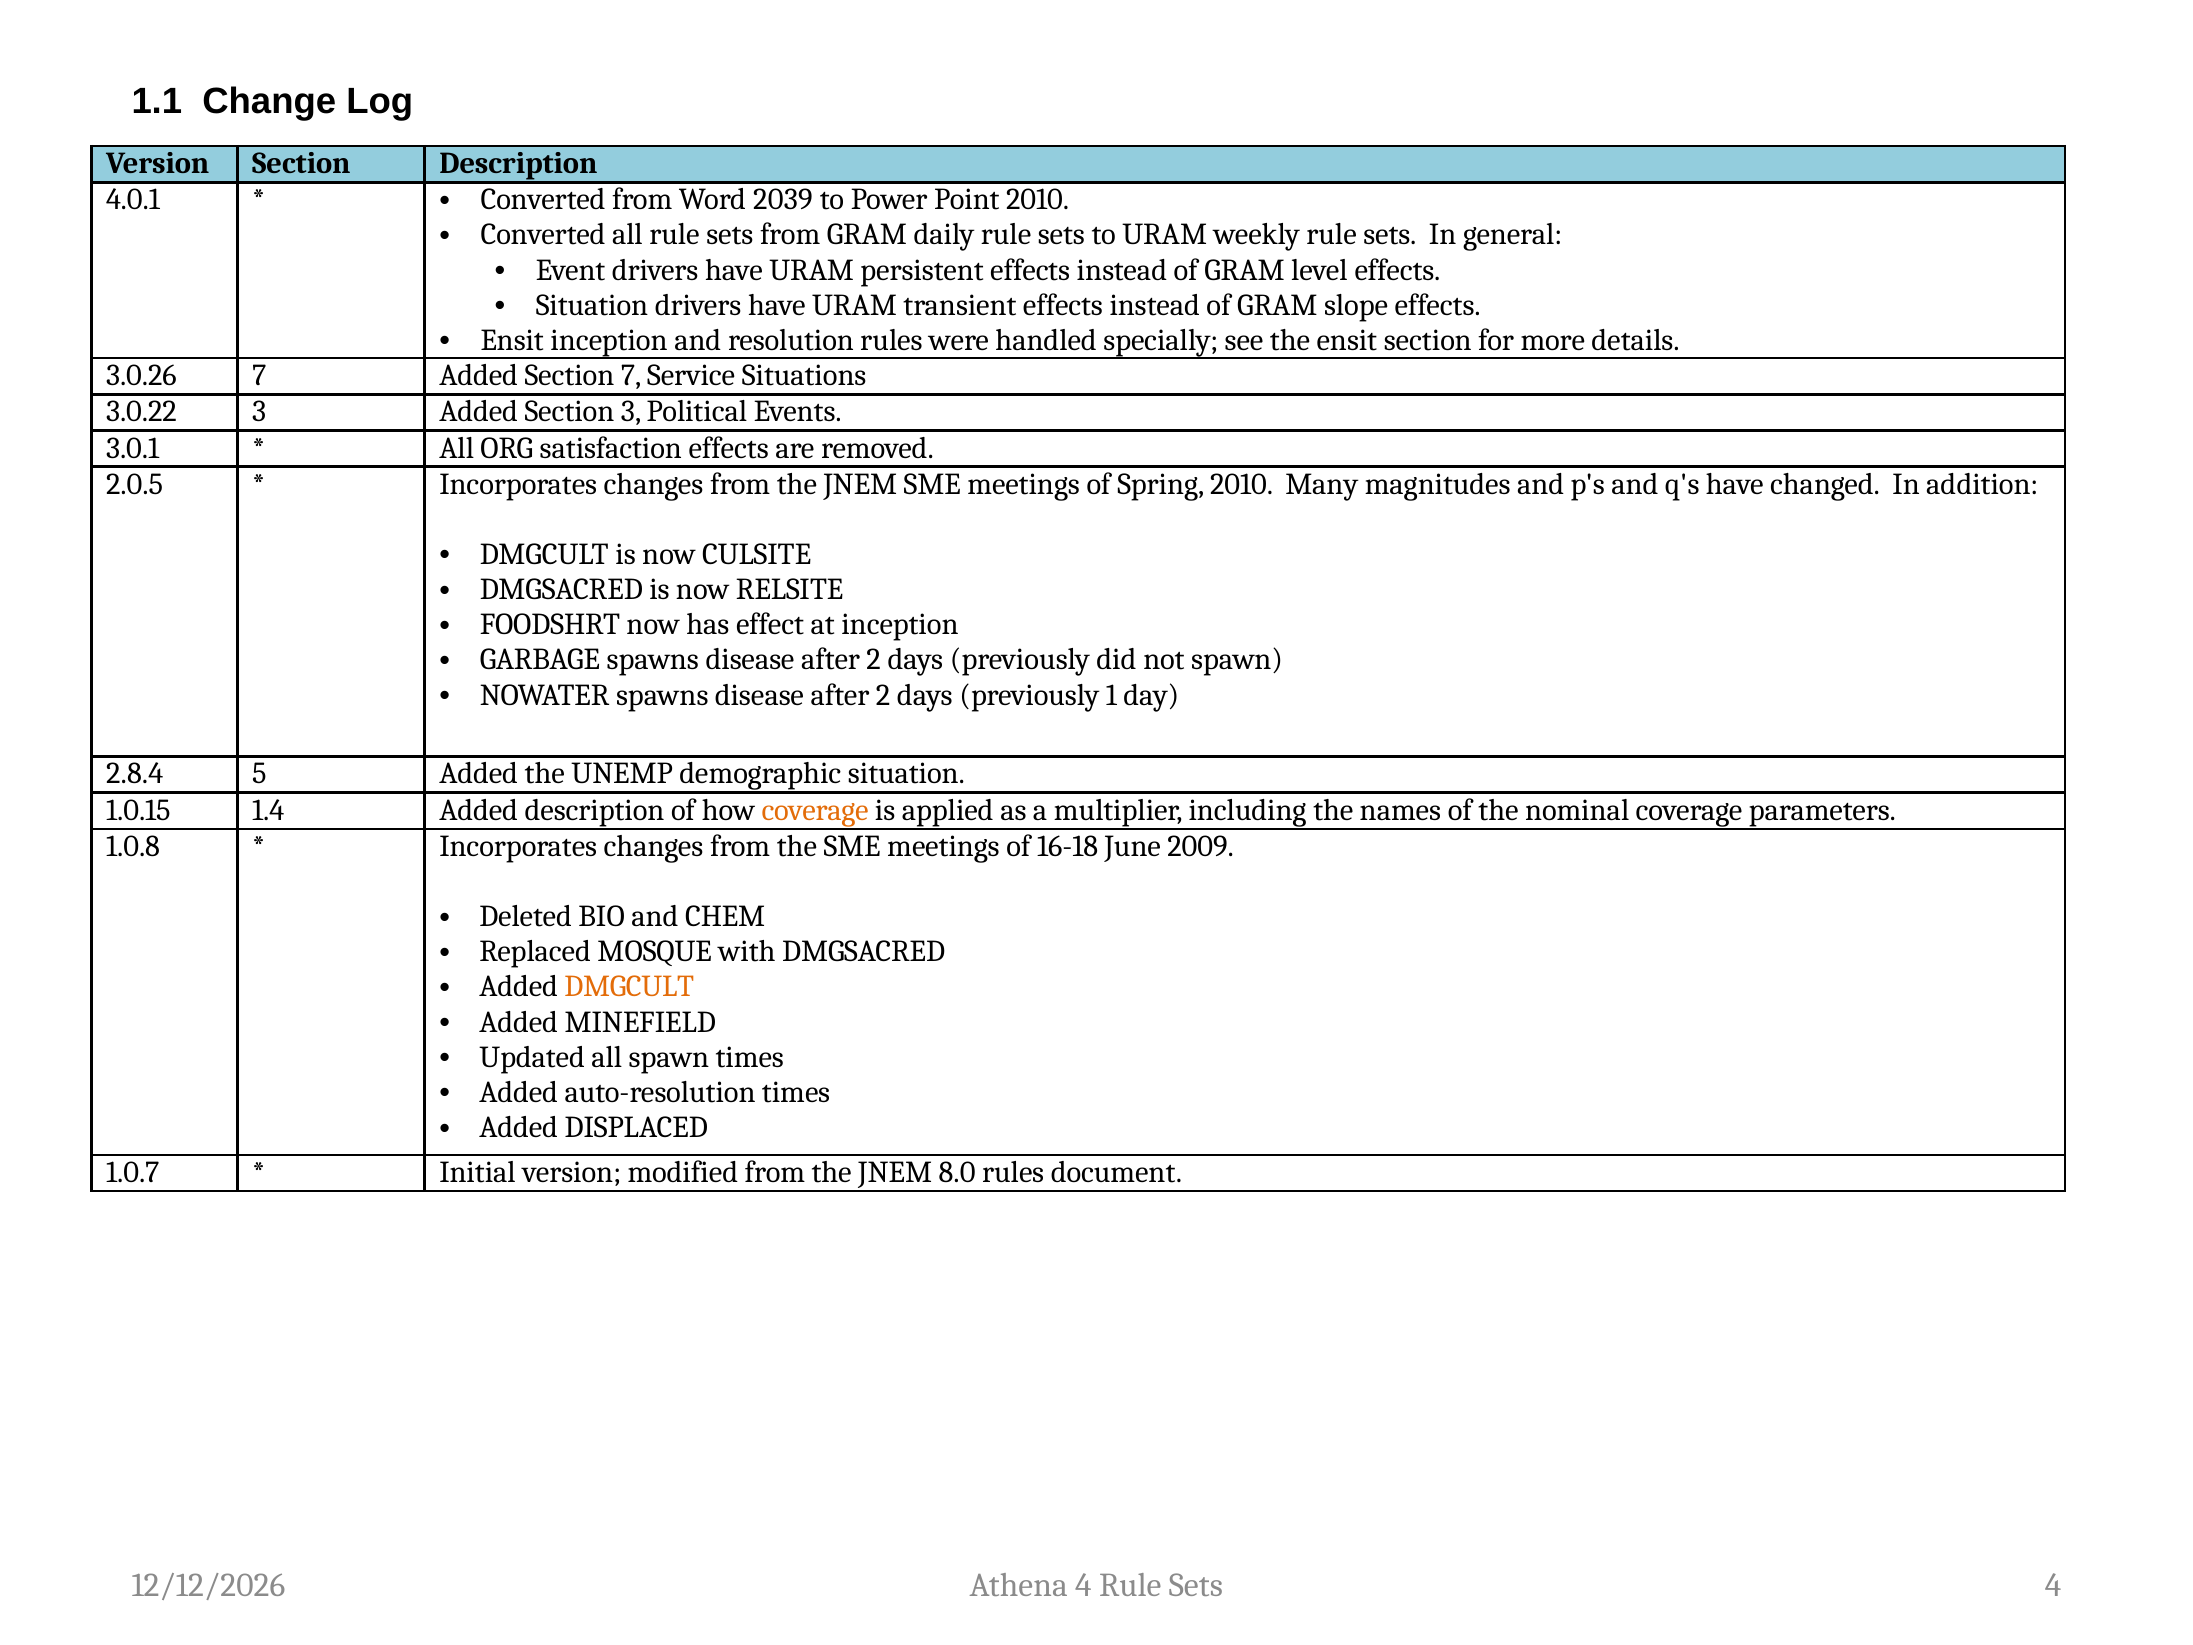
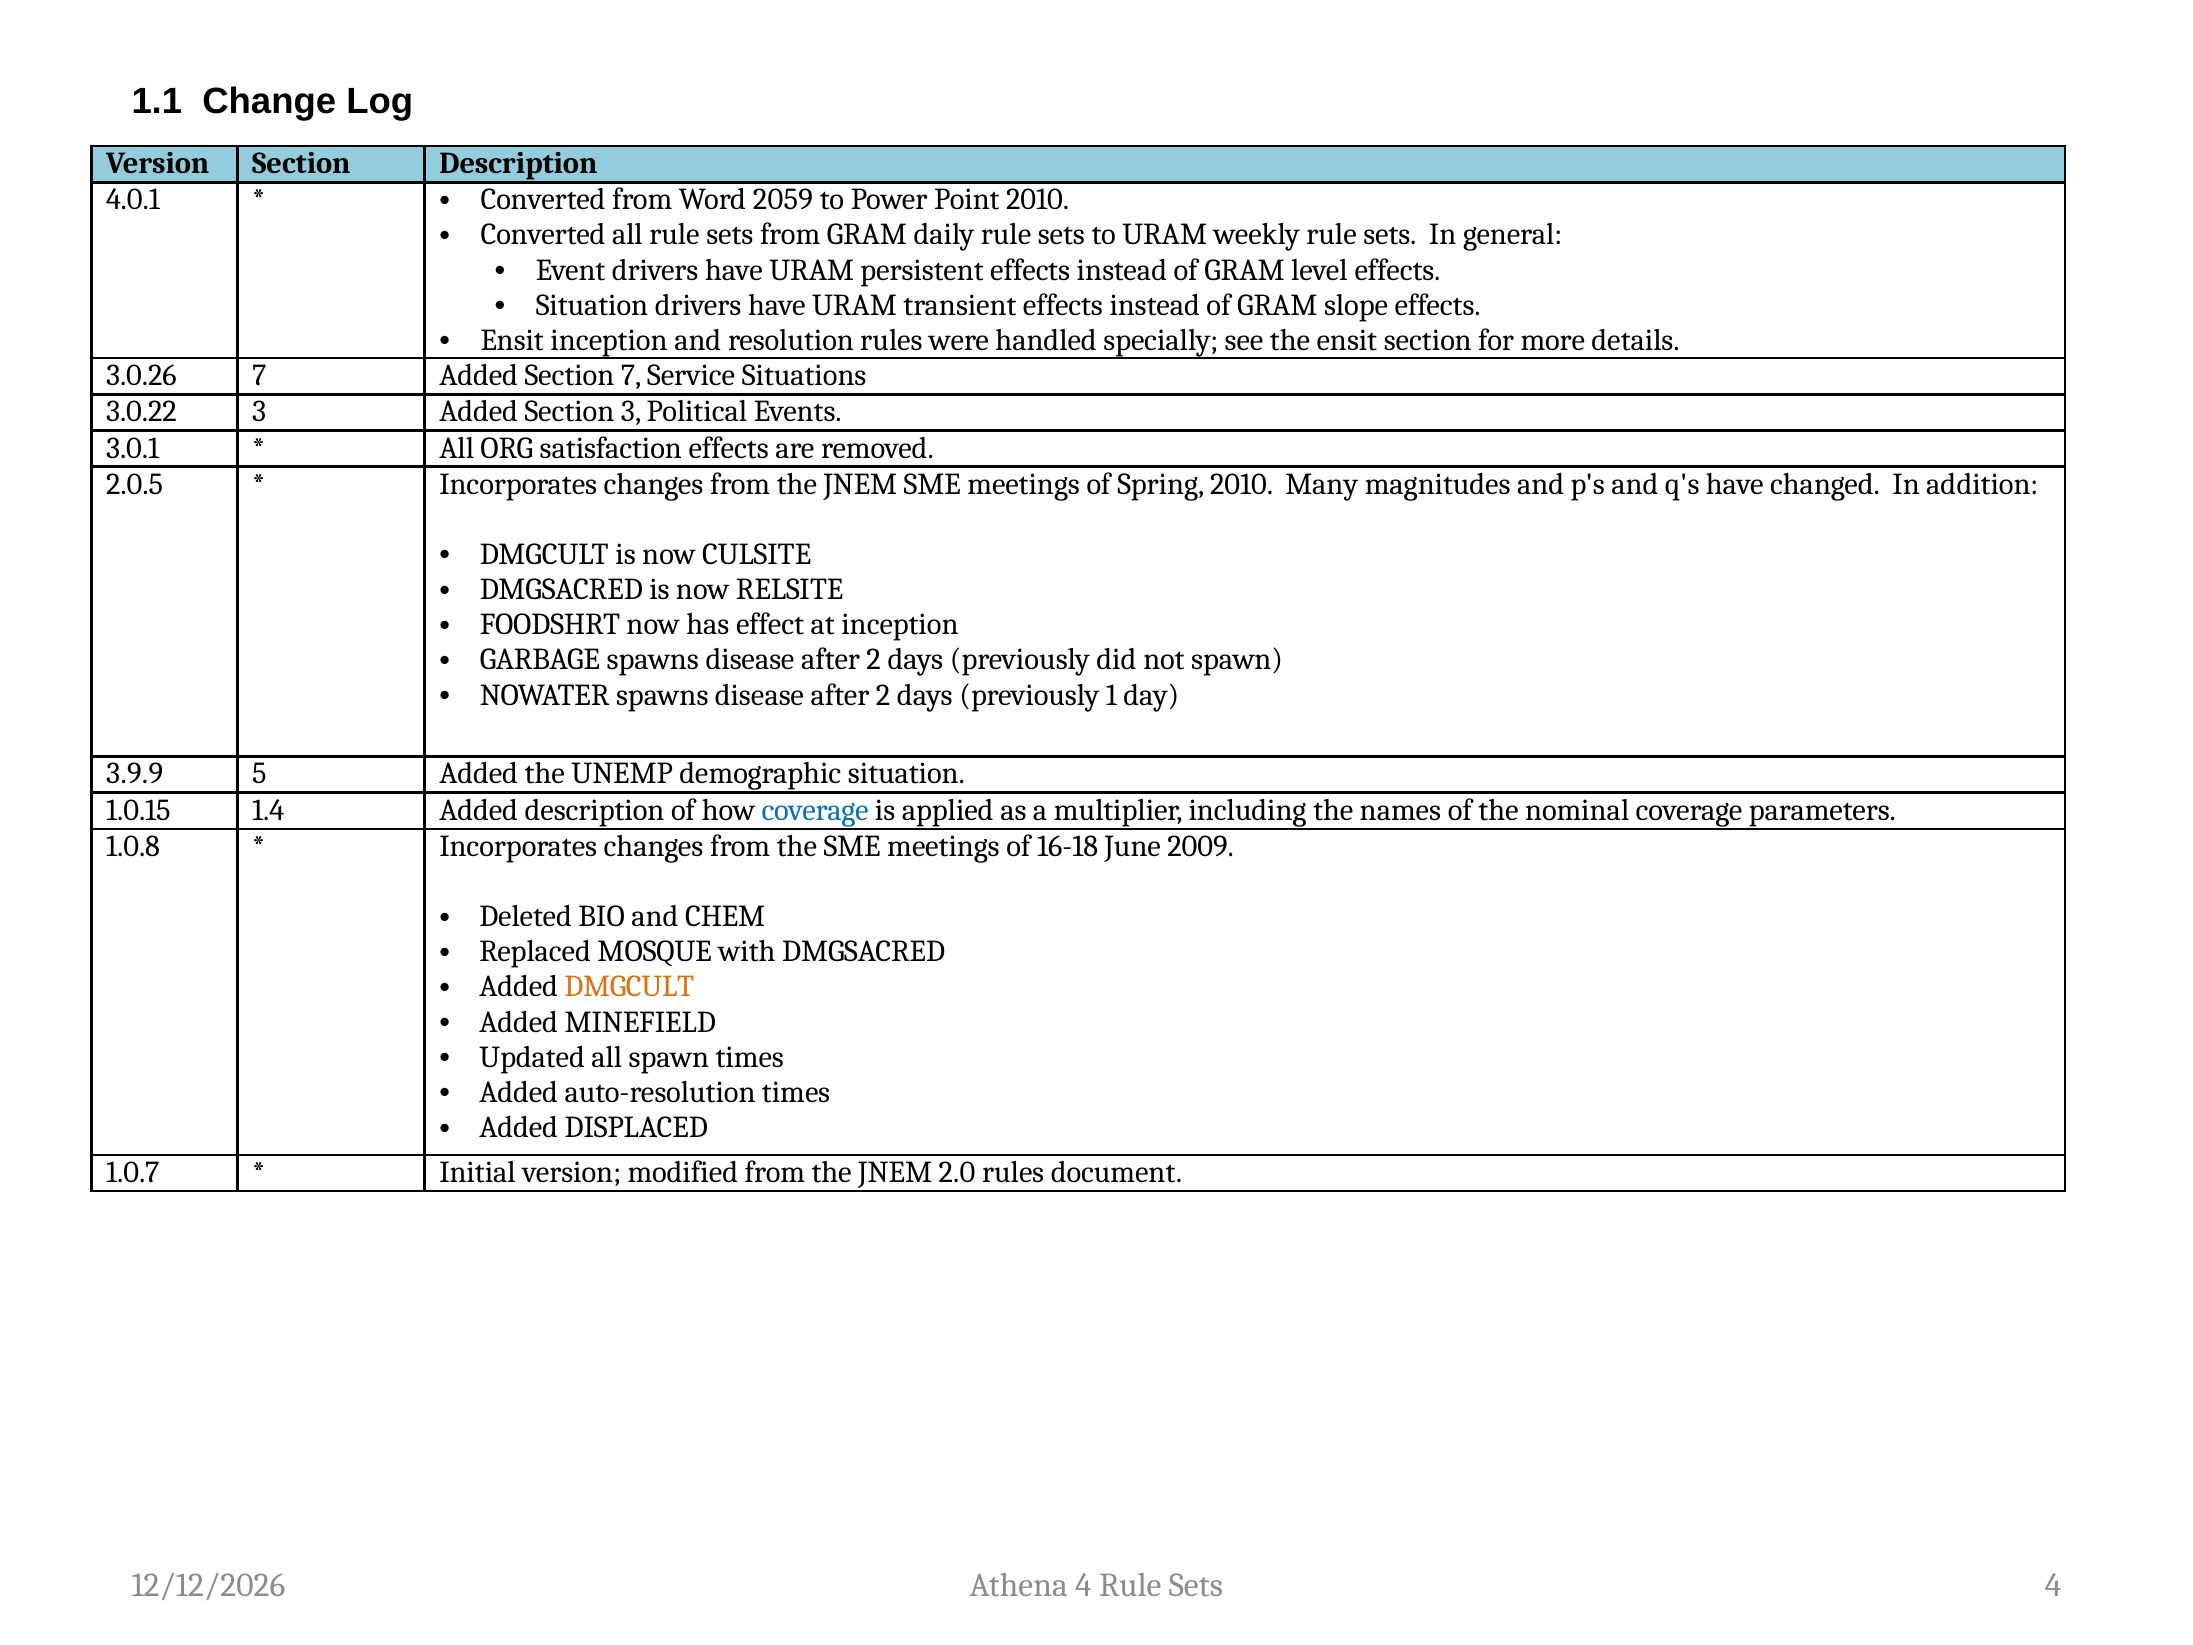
2039: 2039 -> 2059 (783, 200)
2.8.4: 2.8.4 -> 3.9.9 (135, 774)
coverage colour: orange -> blue (815, 810)
8.0: 8.0 -> 2.0 (957, 1172)
